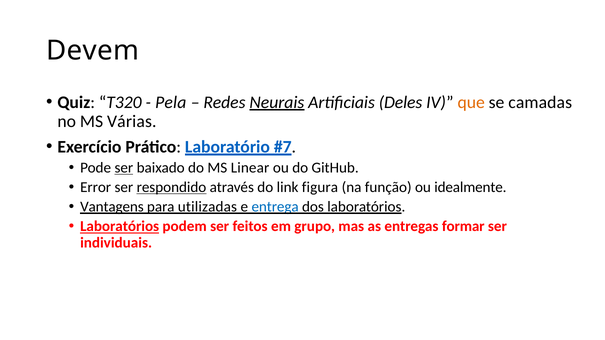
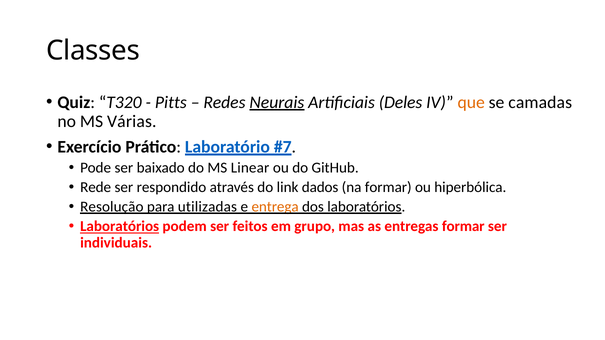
Devem: Devem -> Classes (93, 51)
Pela: Pela -> Pitts (171, 102)
ser underline: present -> none (124, 168)
Error: Error -> Rede (96, 187)
respondido underline: present -> none (171, 187)
figura: figura -> dados (320, 187)
na função: função -> formar (388, 187)
idealmente: idealmente -> hiperbólica (470, 187)
Vantagens: Vantagens -> Resolução (112, 207)
entrega colour: blue -> orange (275, 207)
